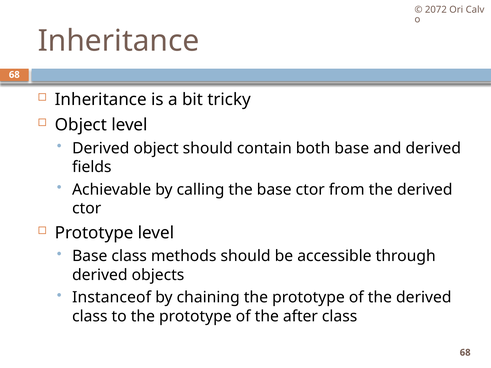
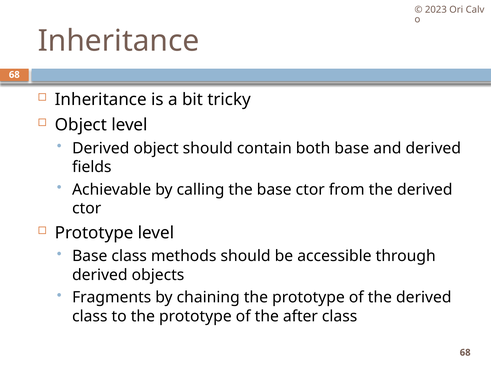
2072: 2072 -> 2023 (436, 10)
Instanceof: Instanceof -> Fragments (112, 298)
